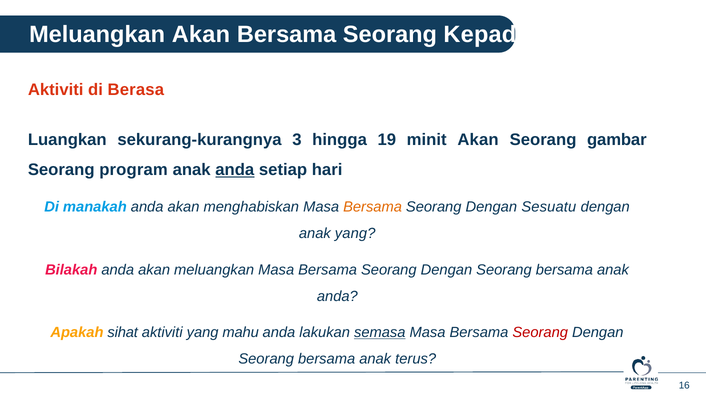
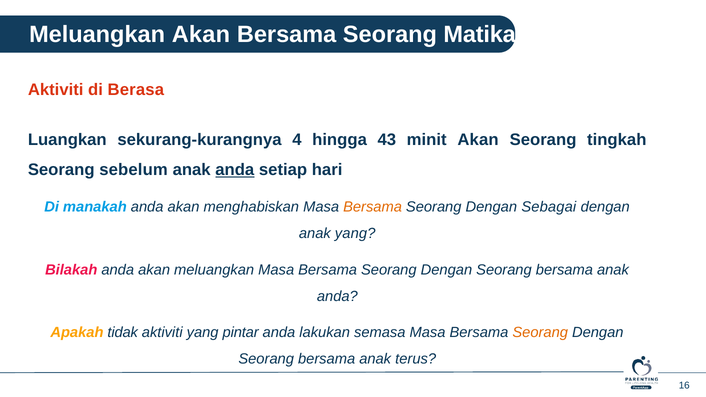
Kepada: Kepada -> Matikan (487, 35)
3: 3 -> 4 (297, 140)
19: 19 -> 43 (387, 140)
gambar: gambar -> tingkah (617, 140)
program: program -> sebelum (134, 170)
Sesuatu: Sesuatu -> Sebagai (549, 207)
sihat: sihat -> tidak (123, 333)
mahu: mahu -> pintar (241, 333)
semasa underline: present -> none (380, 333)
Seorang colour: red -> orange (540, 333)
